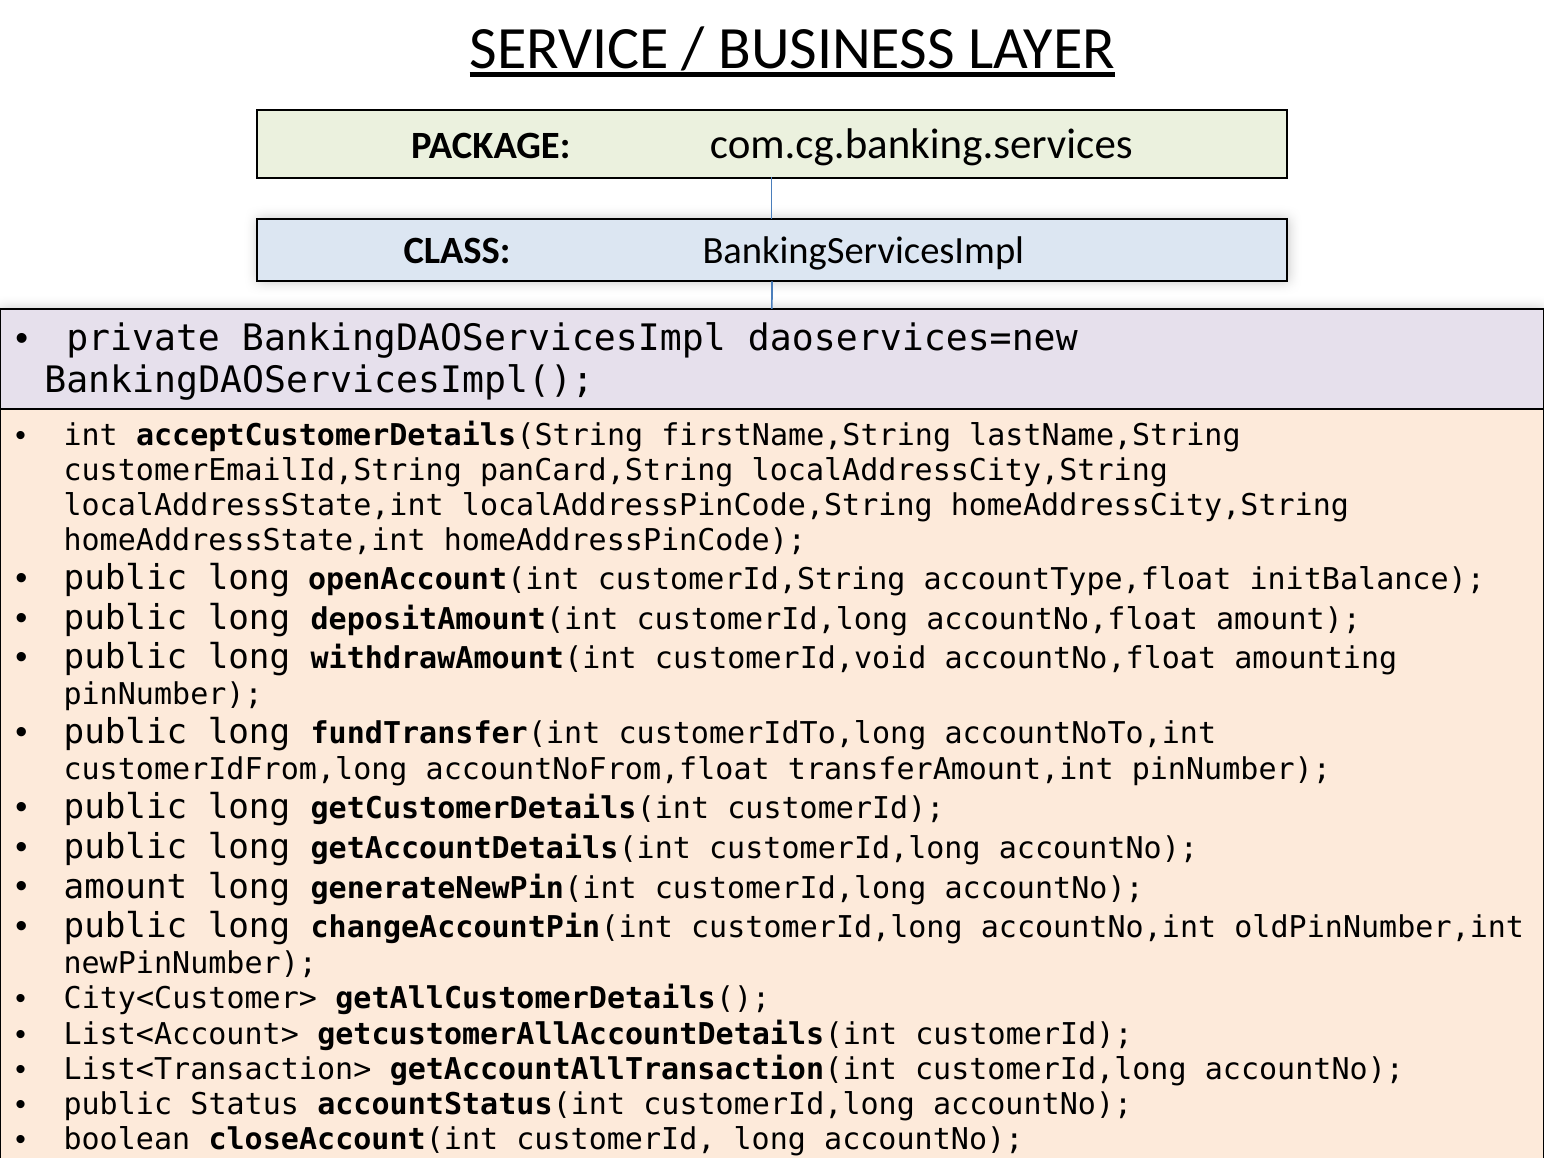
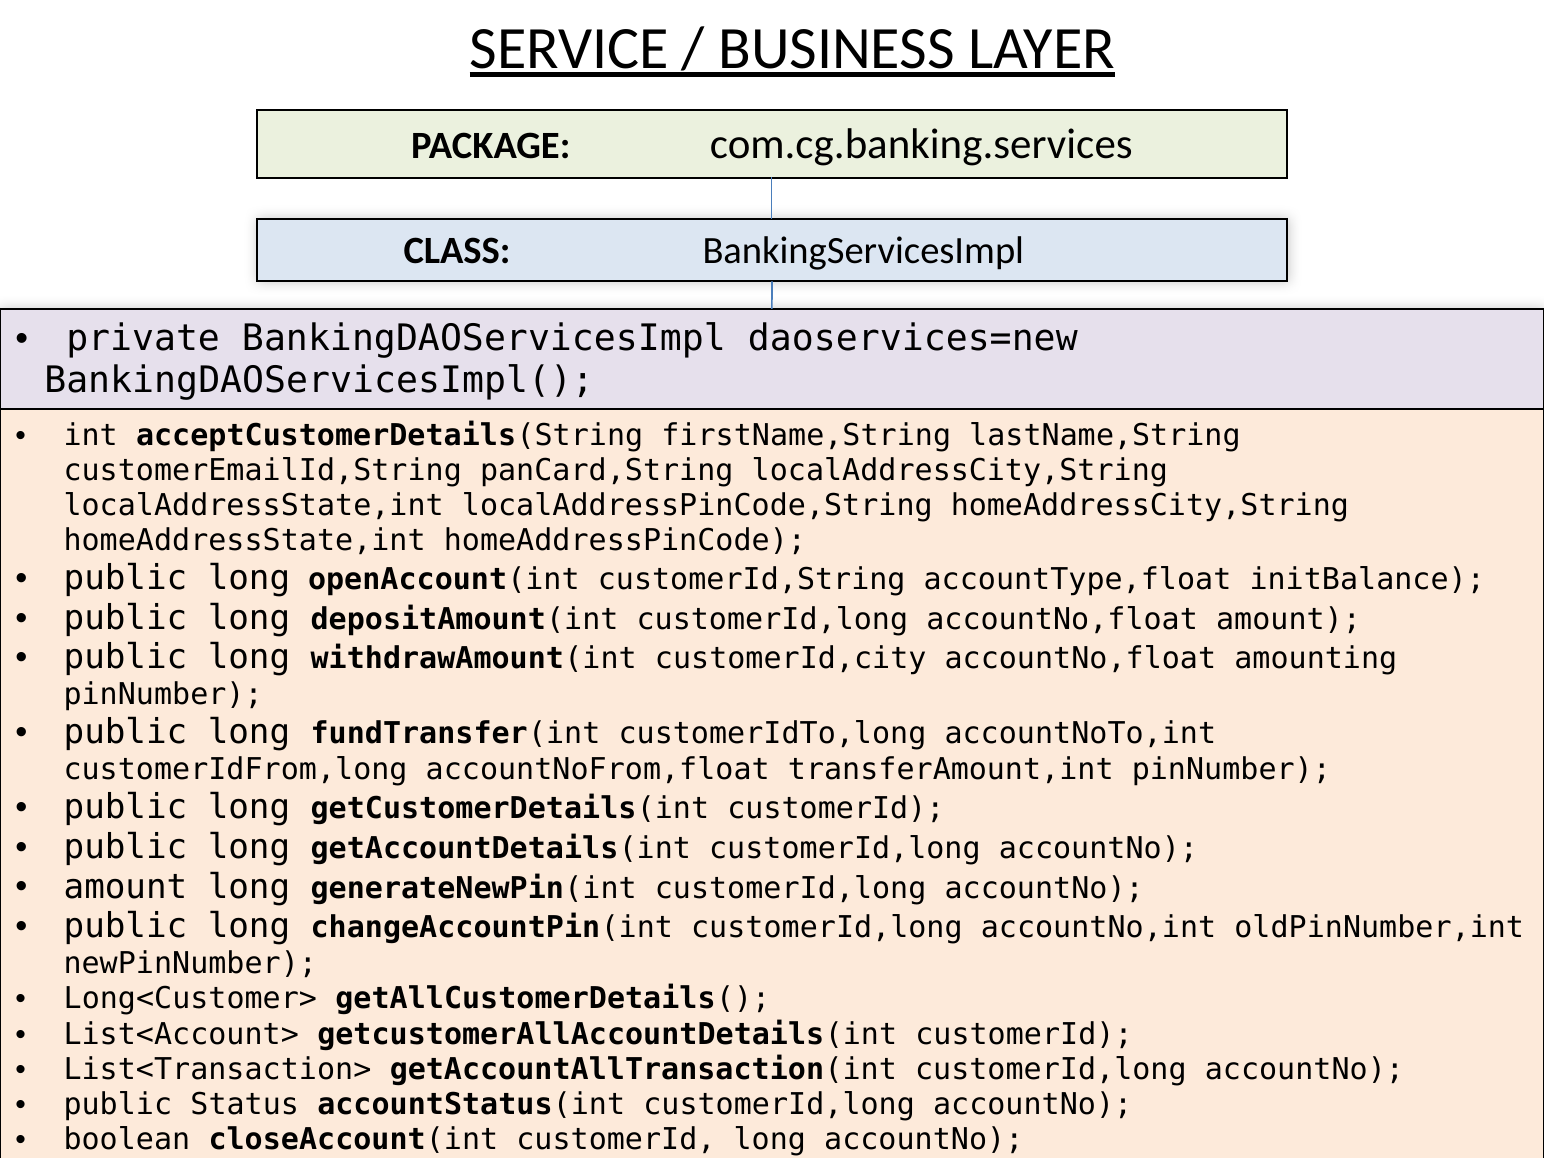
customerId,void: customerId,void -> customerId,city (791, 659)
City<Customer>: City<Customer> -> Long<Customer> (190, 999)
